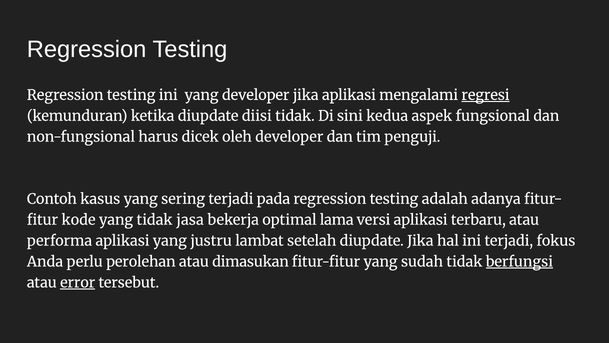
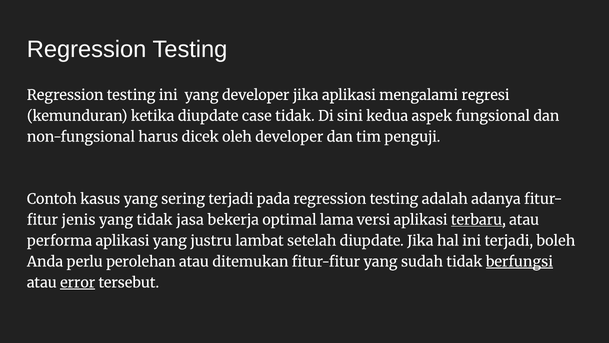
regresi underline: present -> none (485, 95)
diisi: diisi -> case (257, 116)
kode: kode -> jenis (78, 220)
terbaru underline: none -> present (478, 220)
fokus: fokus -> boleh (556, 241)
dimasukan: dimasukan -> ditemukan (250, 261)
